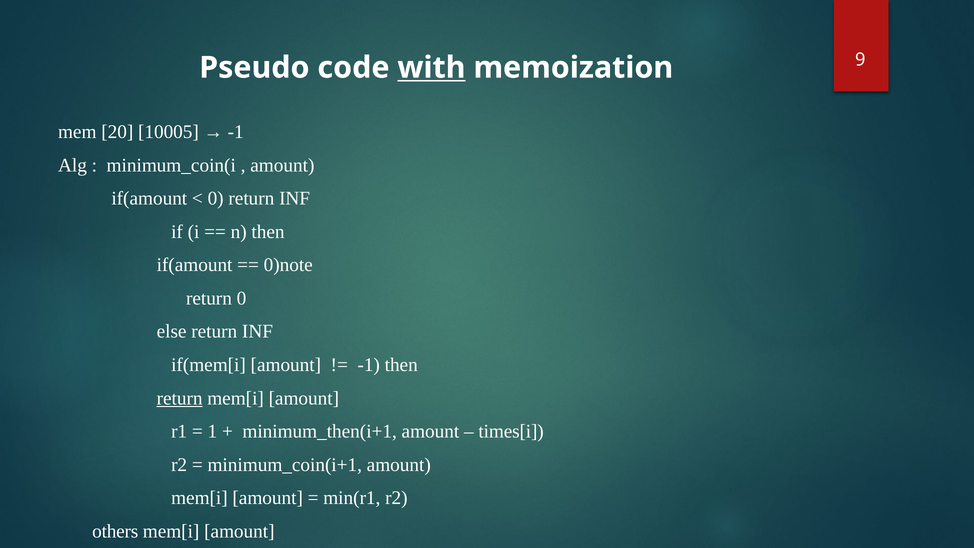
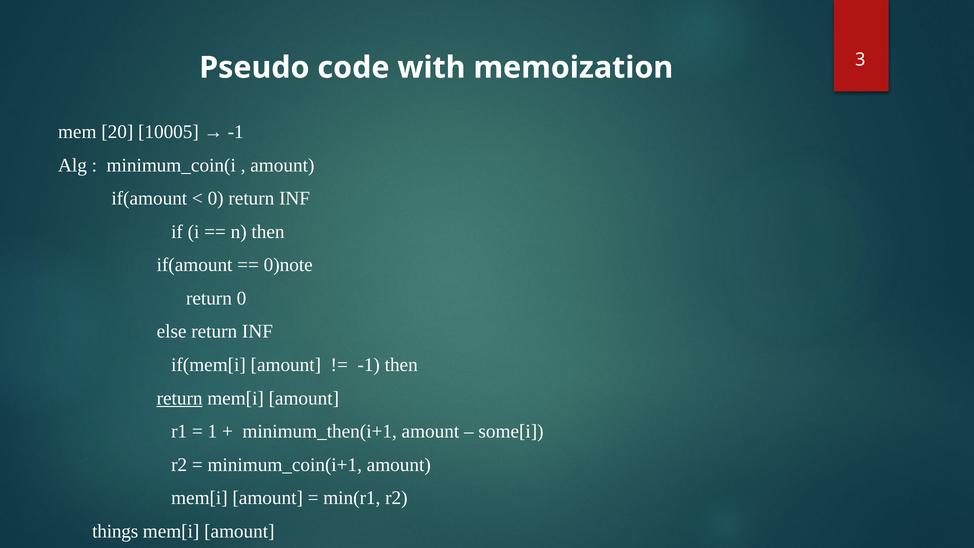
with underline: present -> none (431, 68)
9: 9 -> 3 (860, 59)
times[i: times[i -> some[i (511, 431)
others: others -> things (115, 531)
